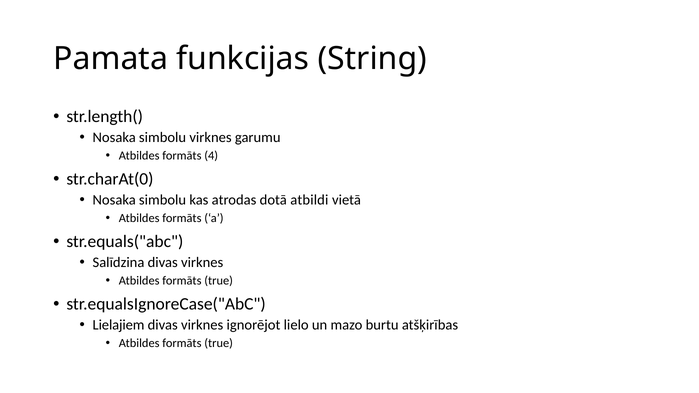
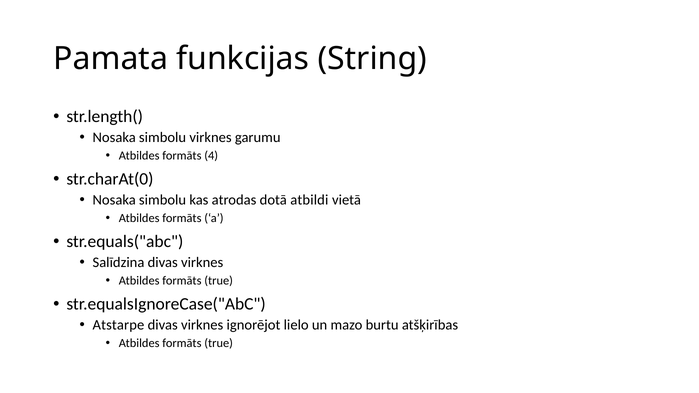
Lielajiem: Lielajiem -> Atstarpe (118, 325)
